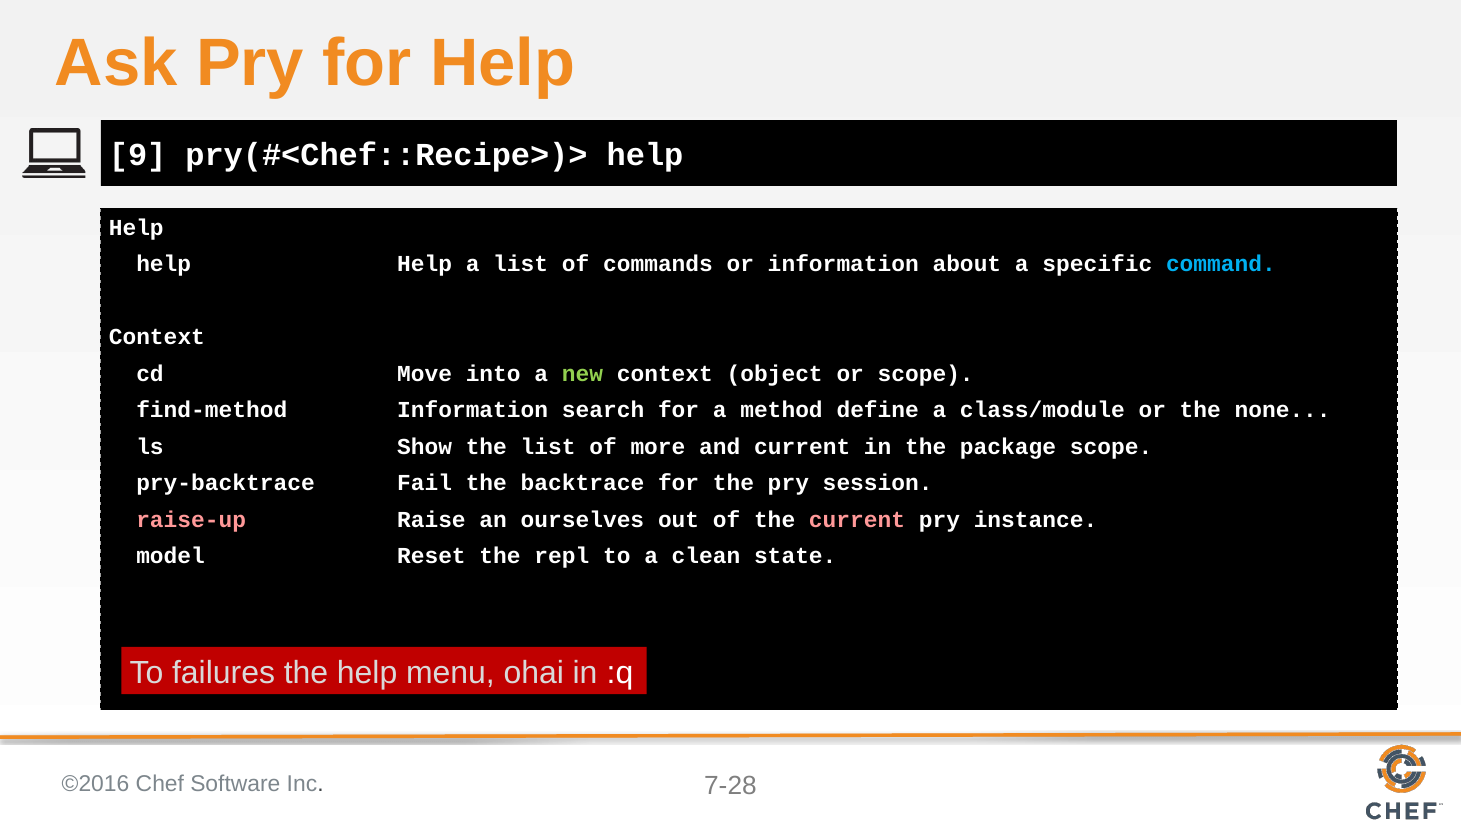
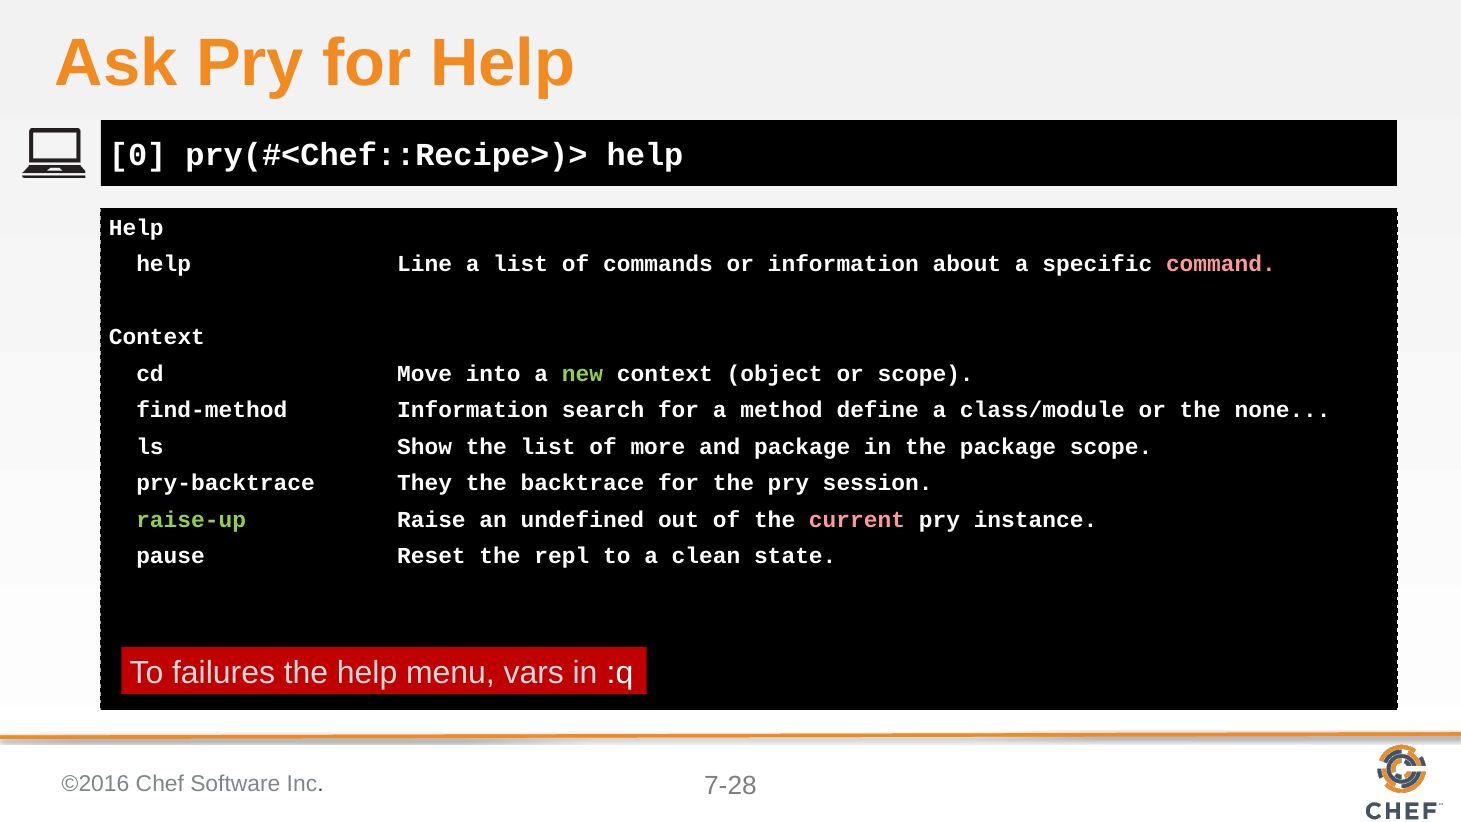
9: 9 -> 0 (138, 155)
Help: Help -> Line (425, 264)
command colour: light blue -> pink (1221, 264)
and current: current -> package (802, 447)
Fail: Fail -> They (425, 483)
raise-up colour: pink -> light green (191, 520)
ourselves: ourselves -> undefined (582, 520)
model: model -> pause (171, 556)
ohai: ohai -> vars (534, 673)
